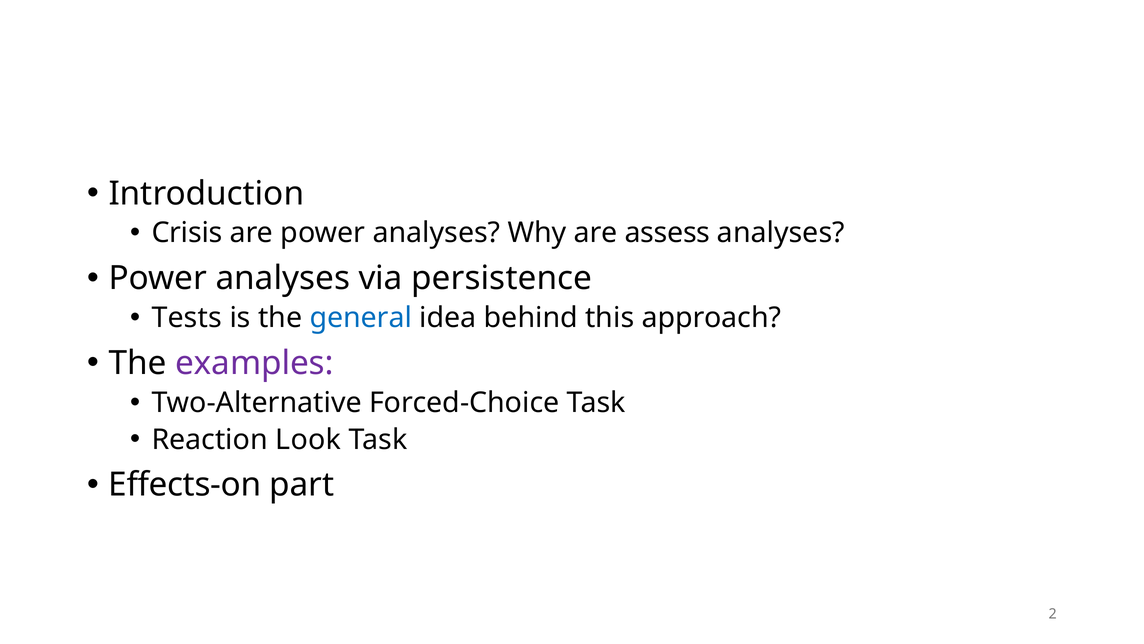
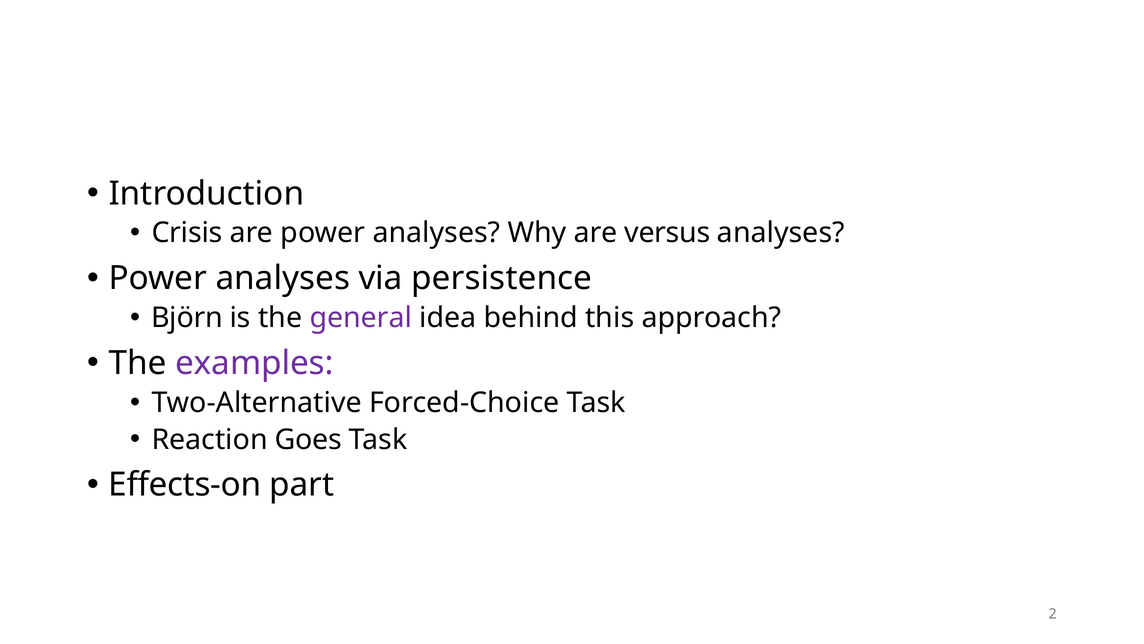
assess: assess -> versus (667, 233)
Tests: Tests -> Björn (187, 318)
general colour: blue -> purple (361, 318)
Look: Look -> Goes (308, 439)
